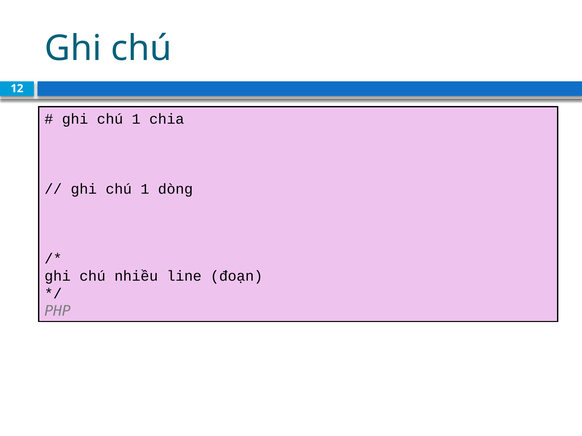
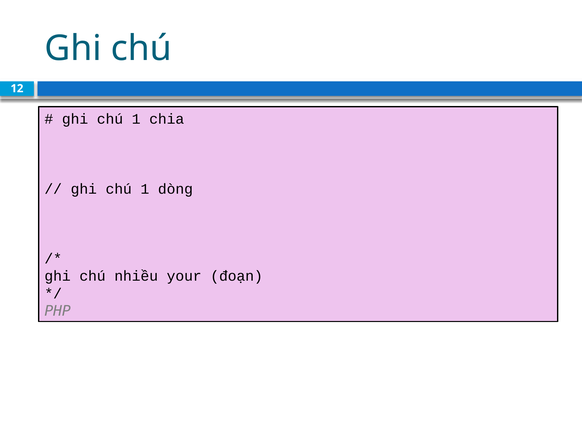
line: line -> your (184, 276)
